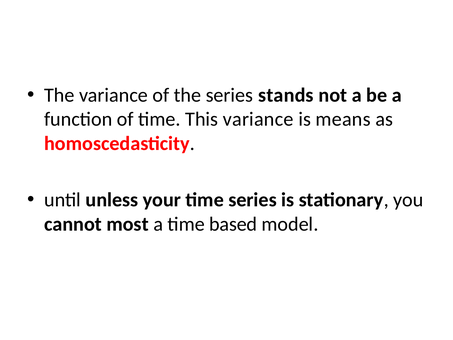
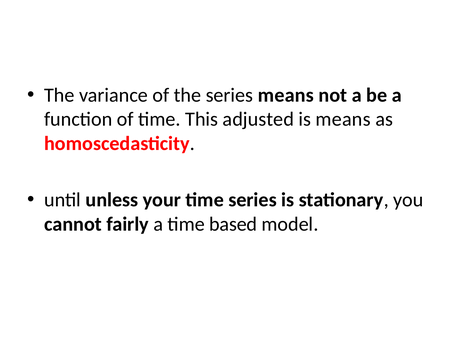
series stands: stands -> means (286, 95)
This variance: variance -> adjusted (258, 119)
most: most -> fairly (128, 224)
